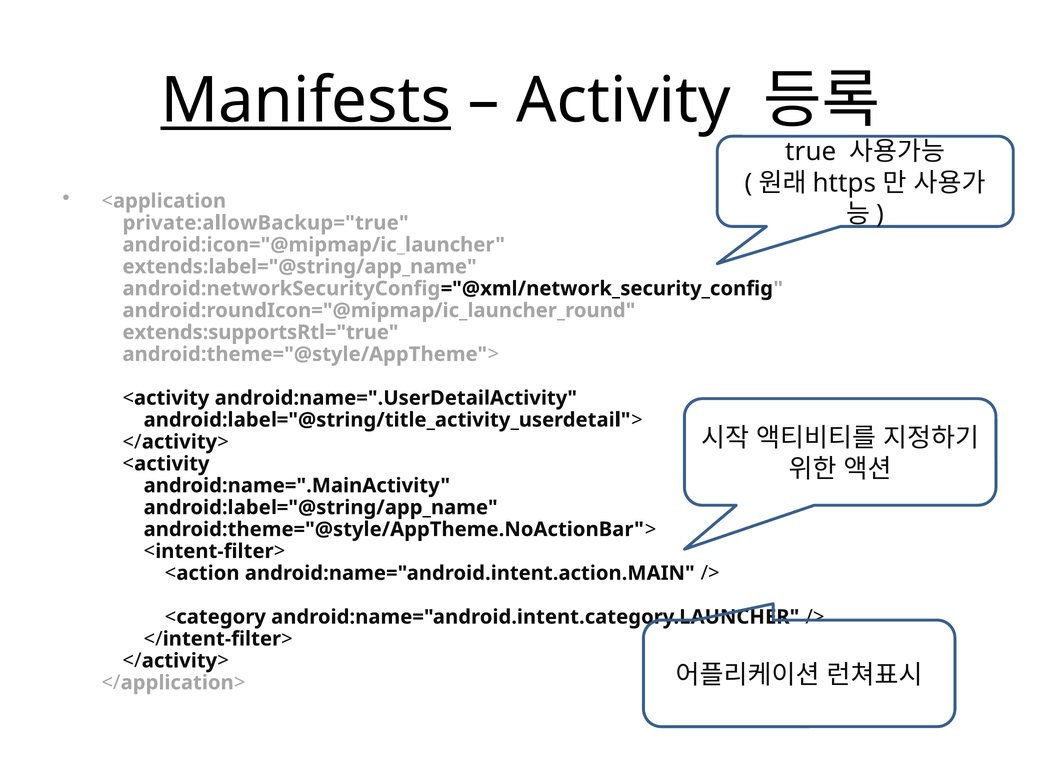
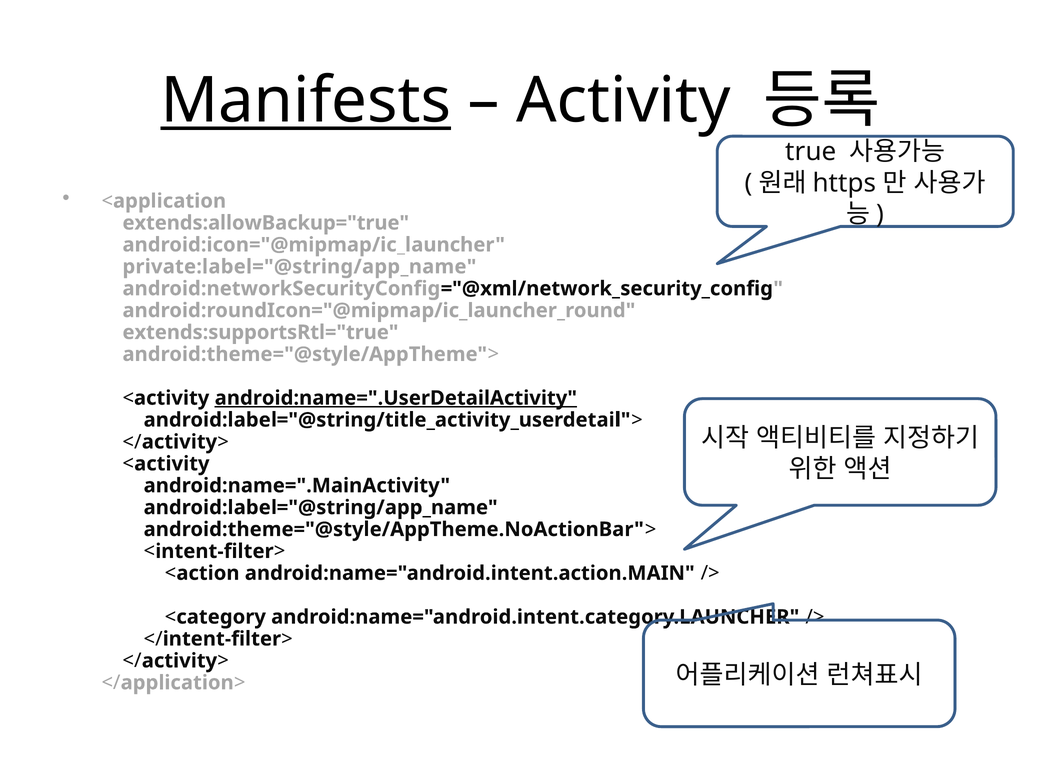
private:allowBackup="true: private:allowBackup="true -> extends:allowBackup="true (266, 223)
extends:label="@string/app_name: extends:label="@string/app_name -> private:label="@string/app_name (299, 267)
android:name=".UserDetailActivity underline: none -> present (396, 398)
